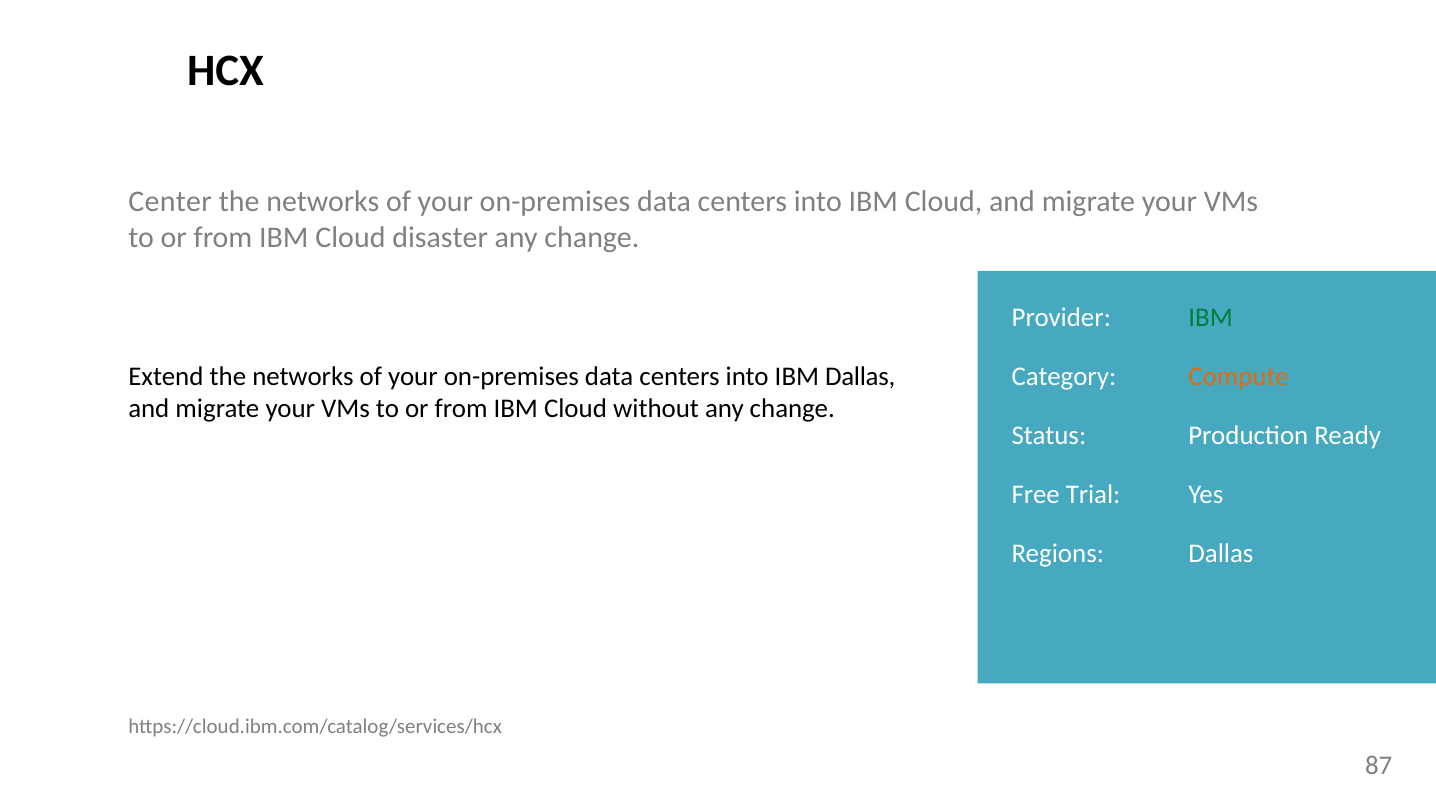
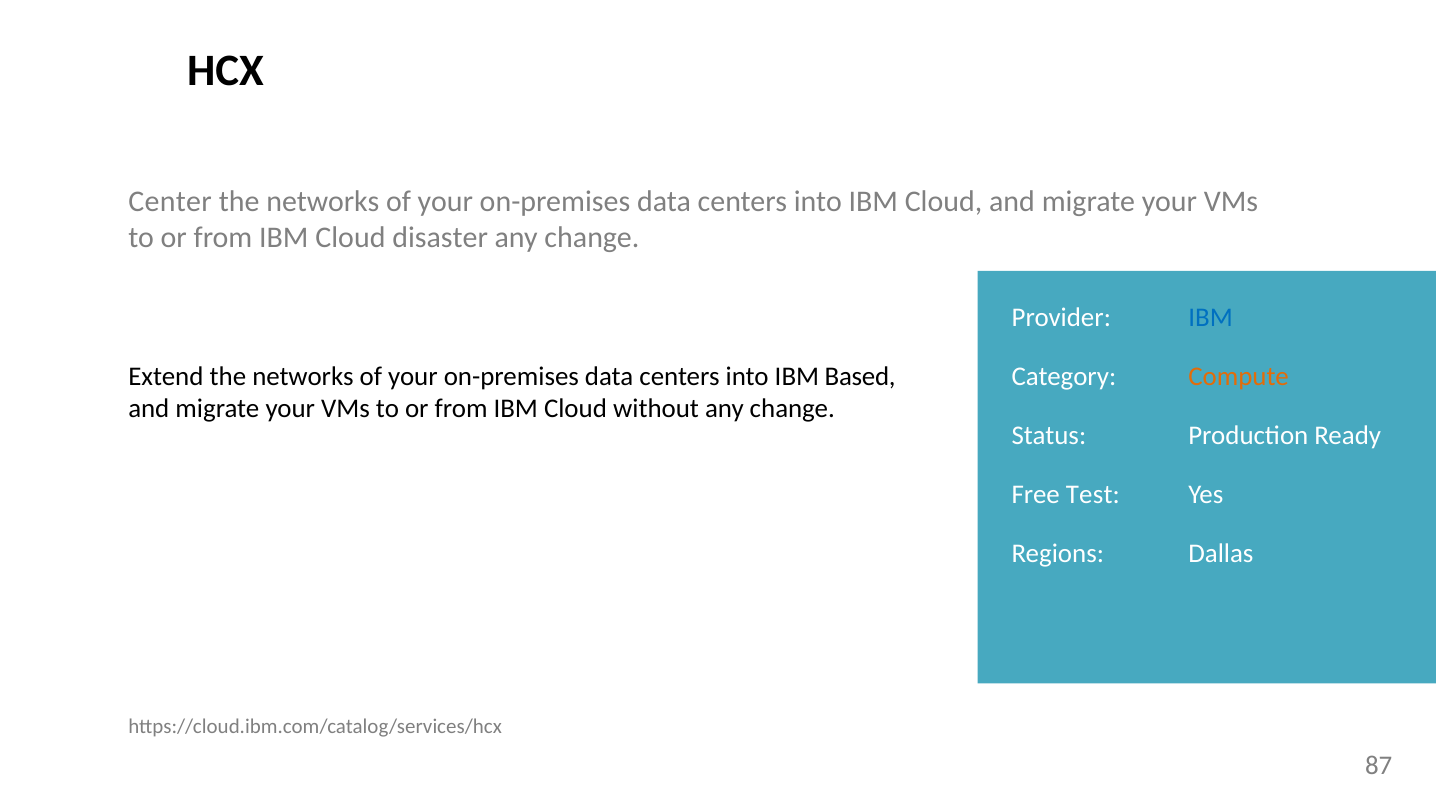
IBM colour: green -> blue (1211, 318)
IBM Dallas: Dallas -> Based (860, 377)
Trial: Trial -> Test (1093, 494)
